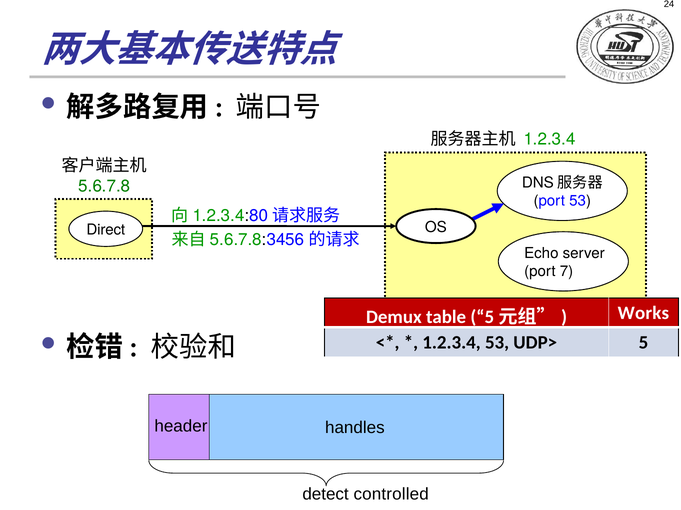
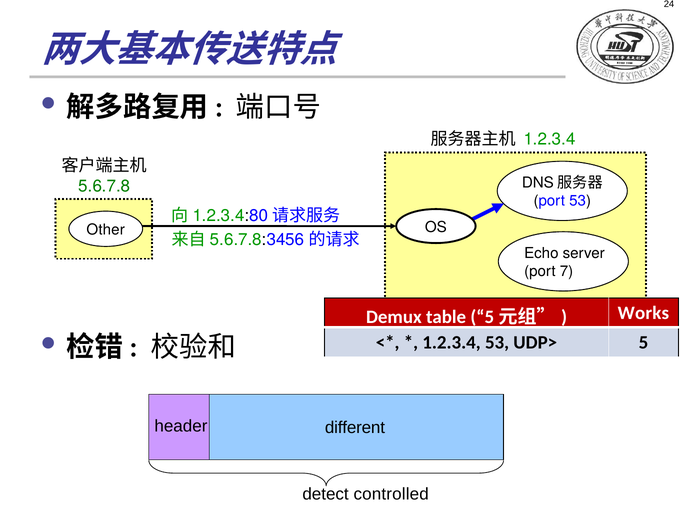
Direct: Direct -> Other (106, 230)
handles: handles -> different (355, 428)
